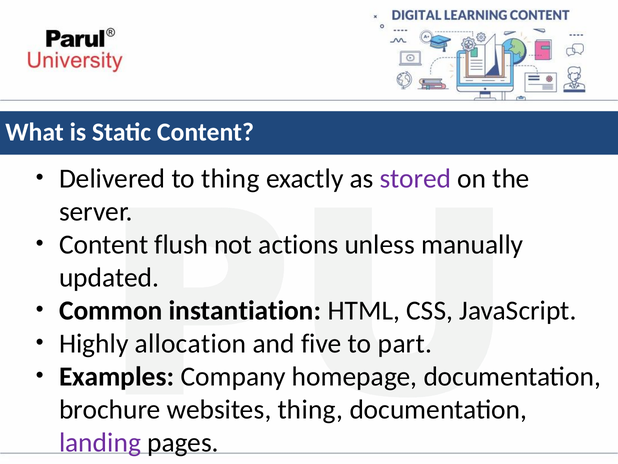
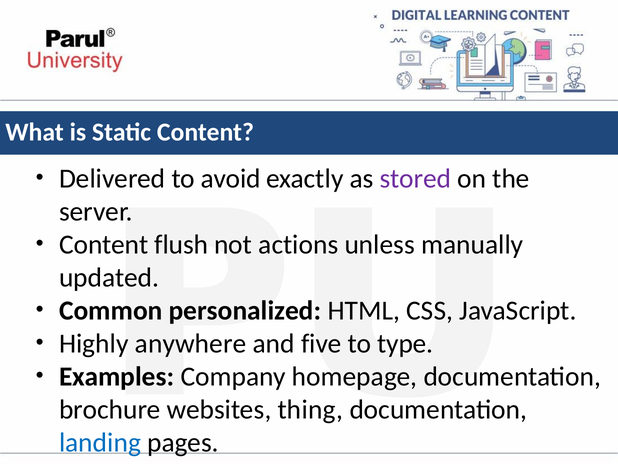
to thing: thing -> avoid (231, 178)
instantiation: instantiation -> personalized (245, 310)
allocation: allocation -> anywhere (191, 343)
part: part -> type (405, 343)
landing colour: purple -> blue (100, 442)
